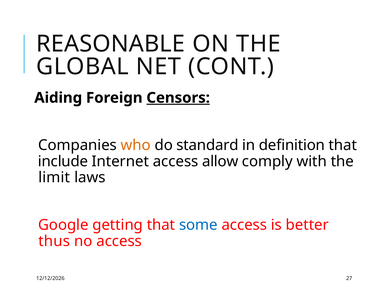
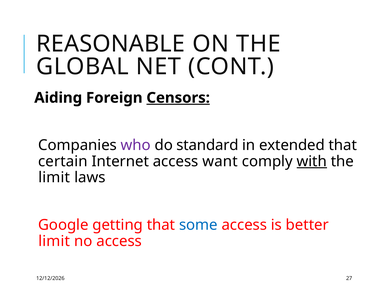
who colour: orange -> purple (136, 145)
definition: definition -> extended (292, 145)
include: include -> certain (63, 161)
allow: allow -> want (220, 161)
with underline: none -> present (312, 161)
thus: thus -> limit (54, 241)
